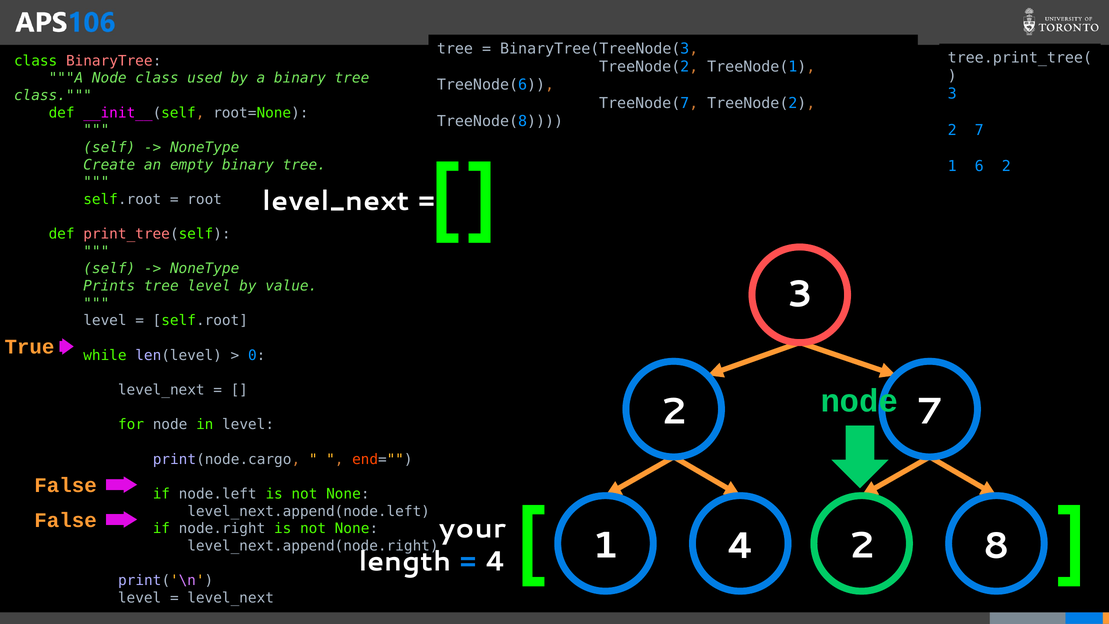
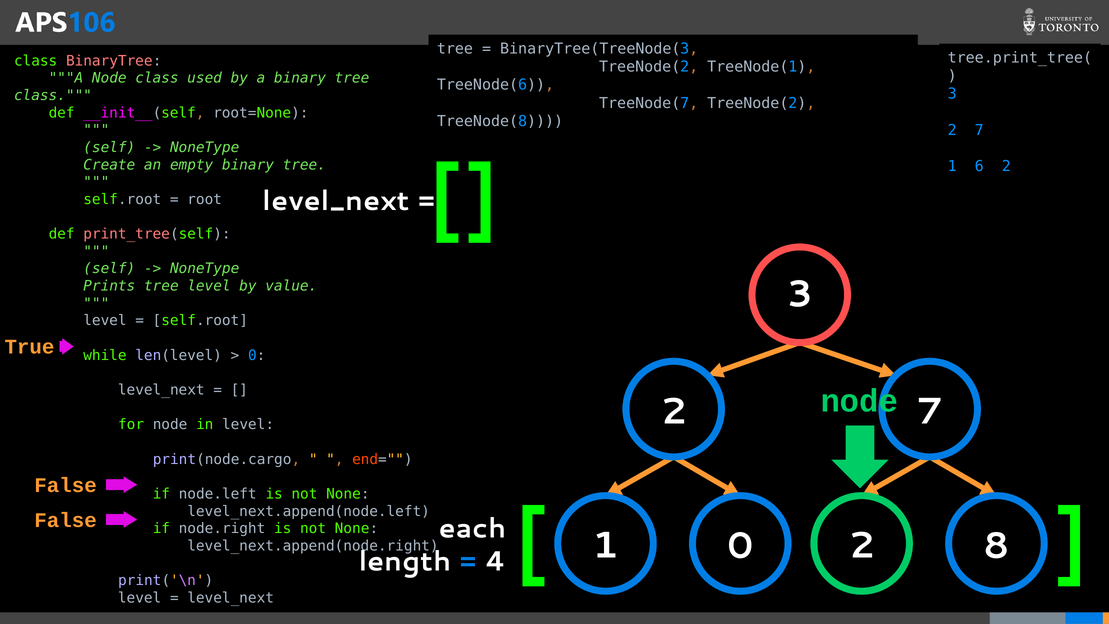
your: your -> each (473, 528)
1 4: 4 -> 0 (740, 546)
